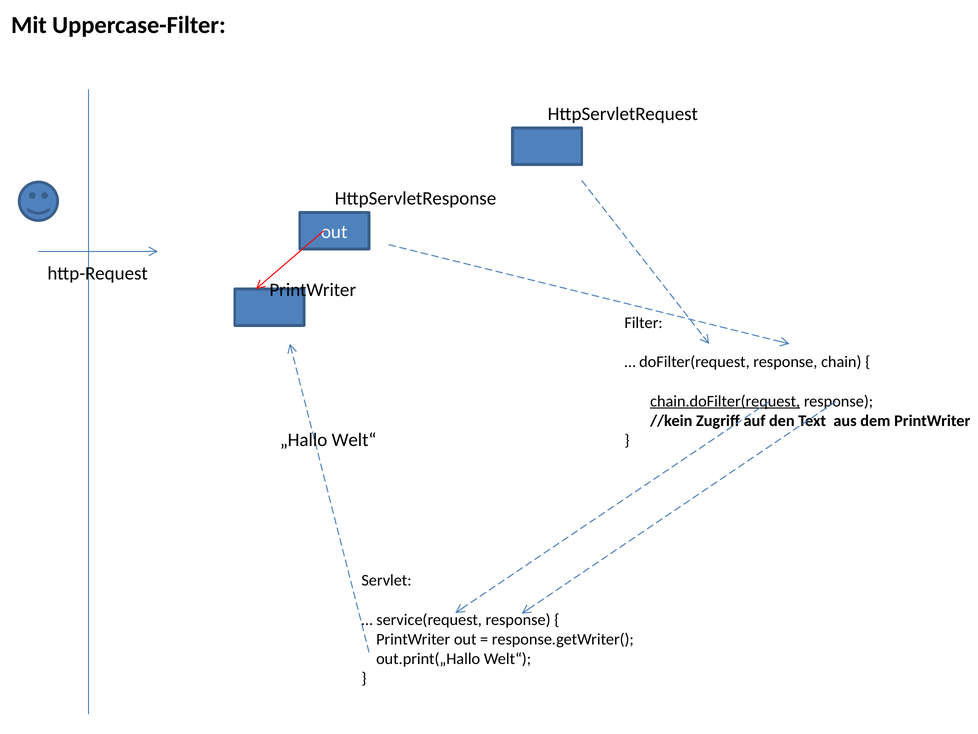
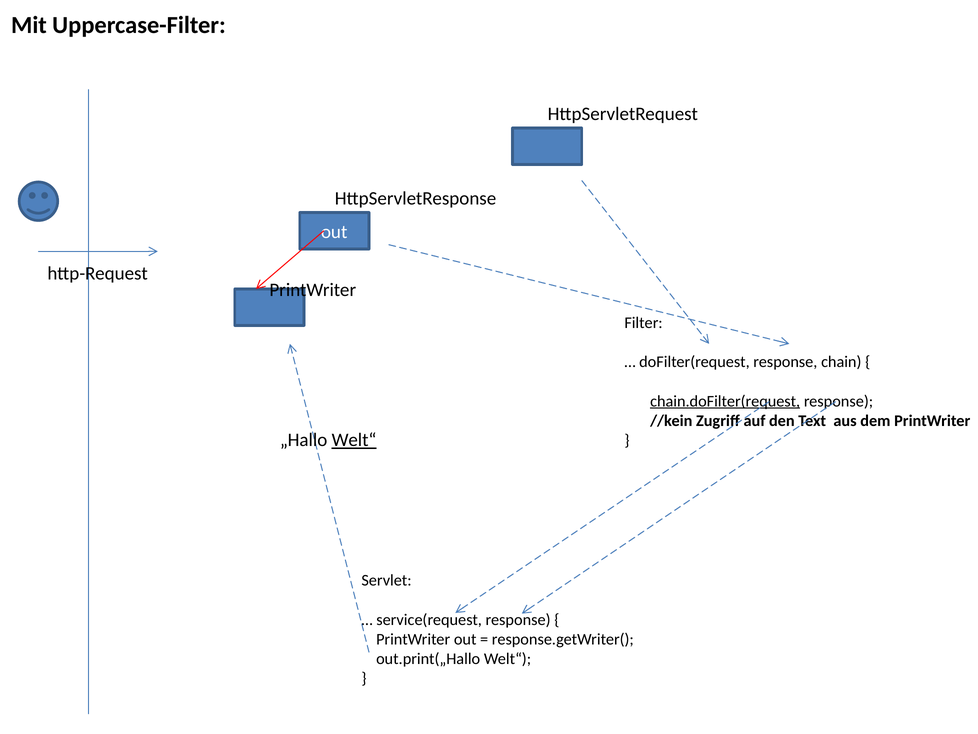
Welt“ underline: none -> present (354, 440)
